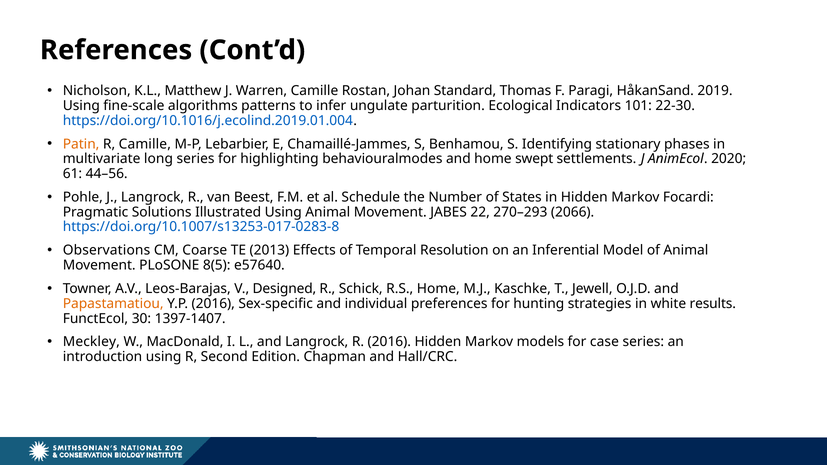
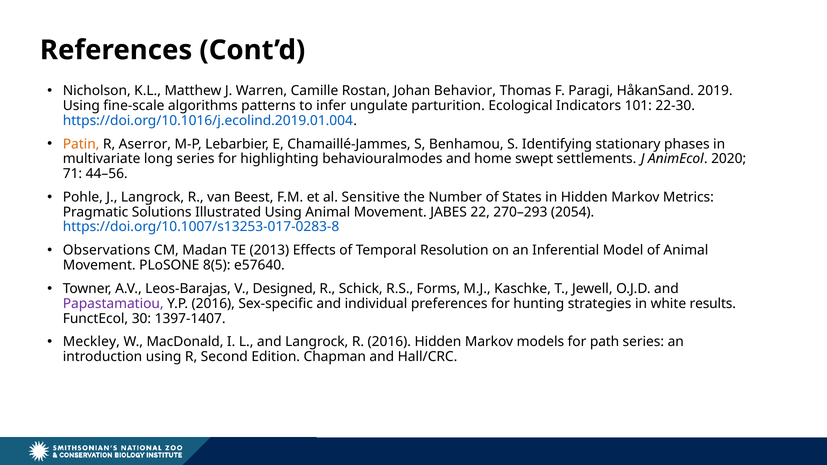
Standard: Standard -> Behavior (465, 91)
R Camille: Camille -> Aserror (145, 144)
61: 61 -> 71 (72, 174)
Schedule: Schedule -> Sensitive (371, 197)
Focardi: Focardi -> Metrics (688, 197)
2066: 2066 -> 2054 (573, 212)
Coarse: Coarse -> Madan (205, 250)
R.S Home: Home -> Forms (438, 289)
Papastamatiou colour: orange -> purple (113, 304)
case: case -> path (605, 342)
